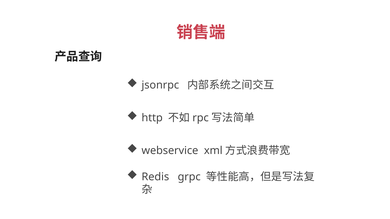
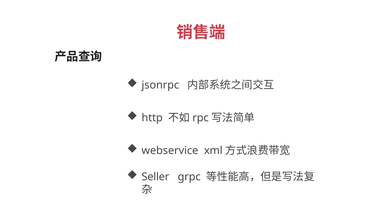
Redis: Redis -> Seller (155, 177)
